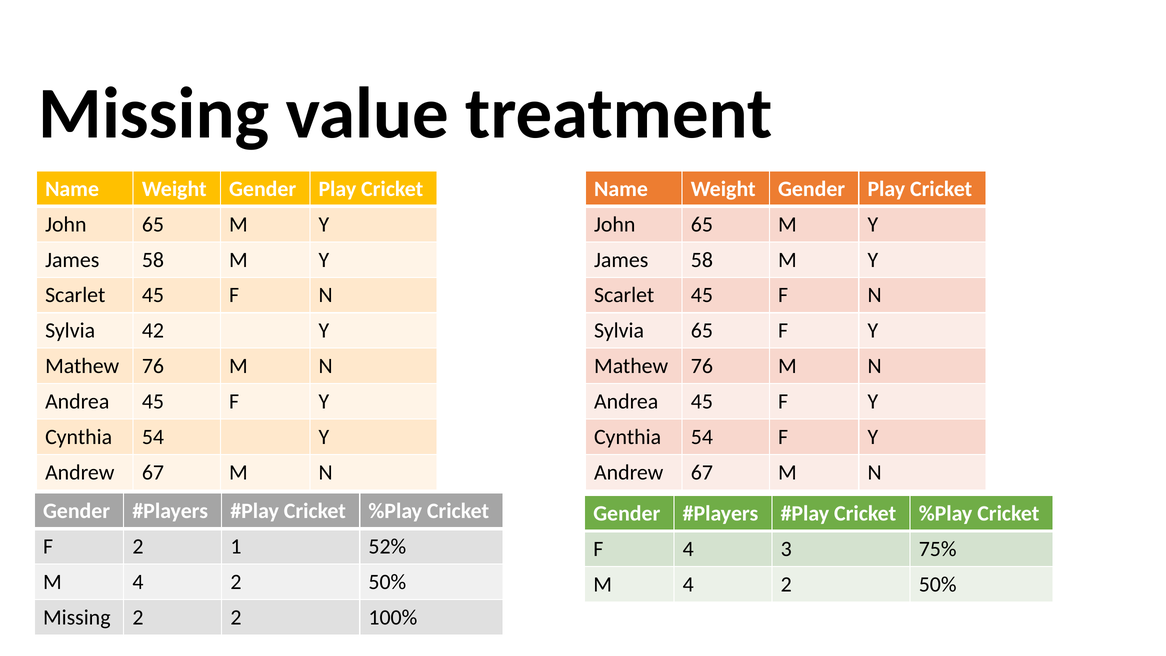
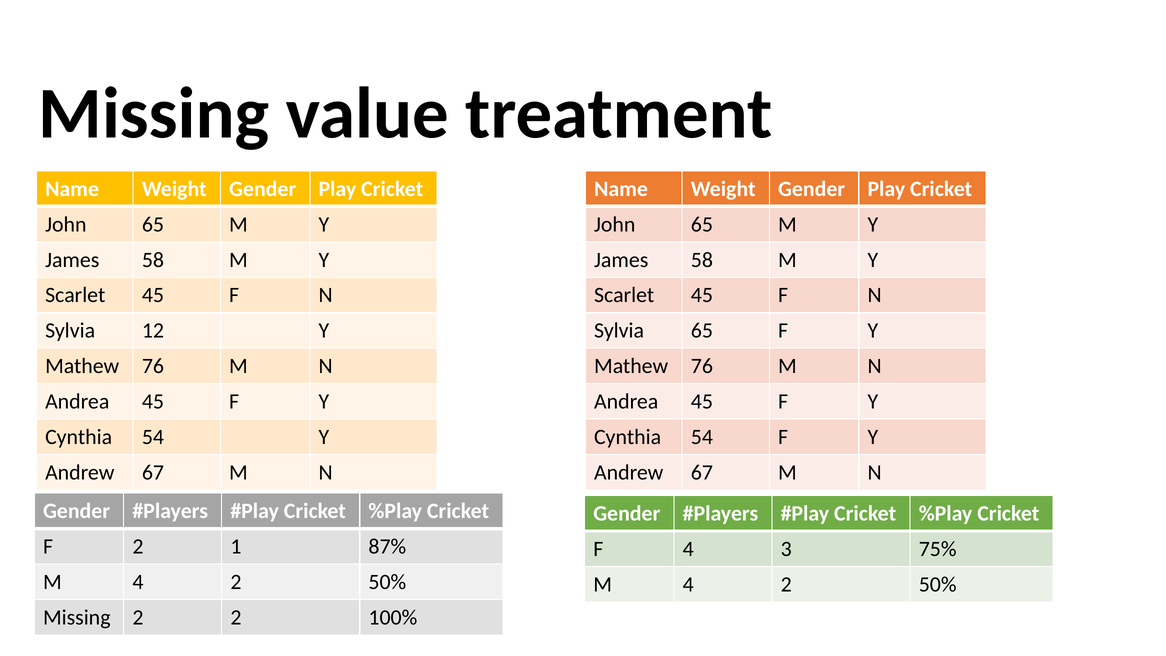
42: 42 -> 12 (153, 331)
52%: 52% -> 87% (387, 547)
